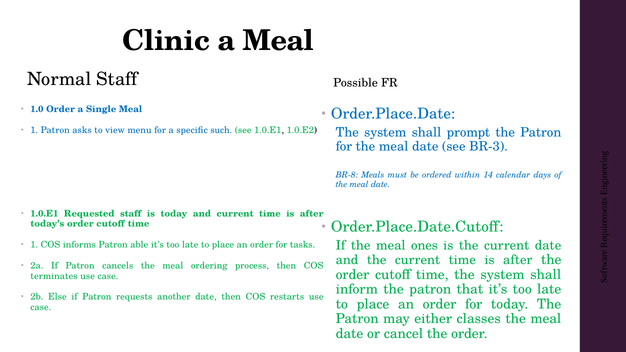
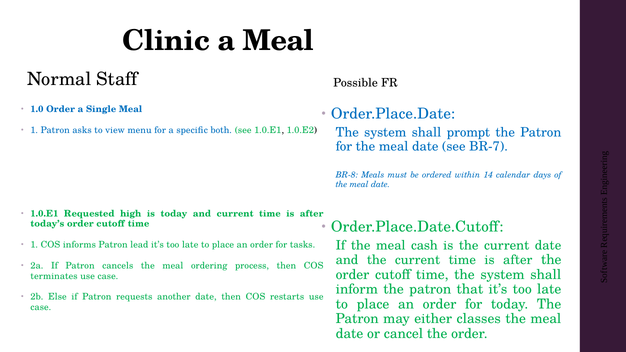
such: such -> both (221, 130)
BR-3: BR-3 -> BR-7 (489, 147)
Requested staff: staff -> high (131, 214)
ones: ones -> cash (424, 245)
able: able -> lead (139, 245)
